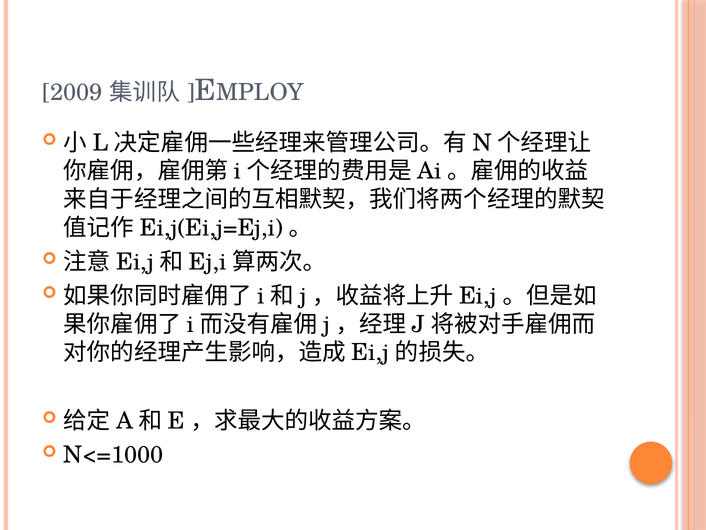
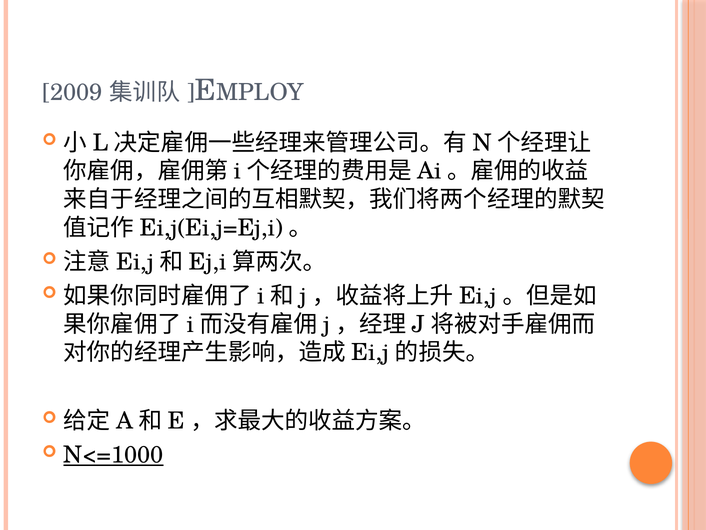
N<=1000 underline: none -> present (113, 455)
